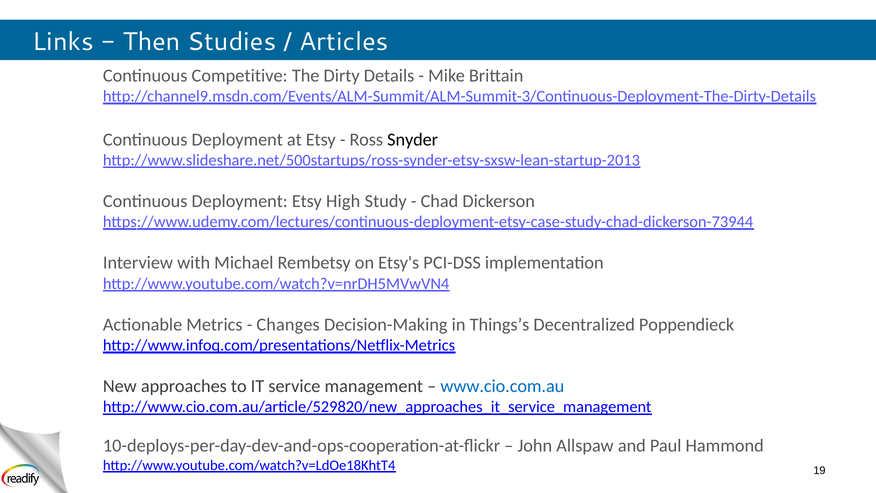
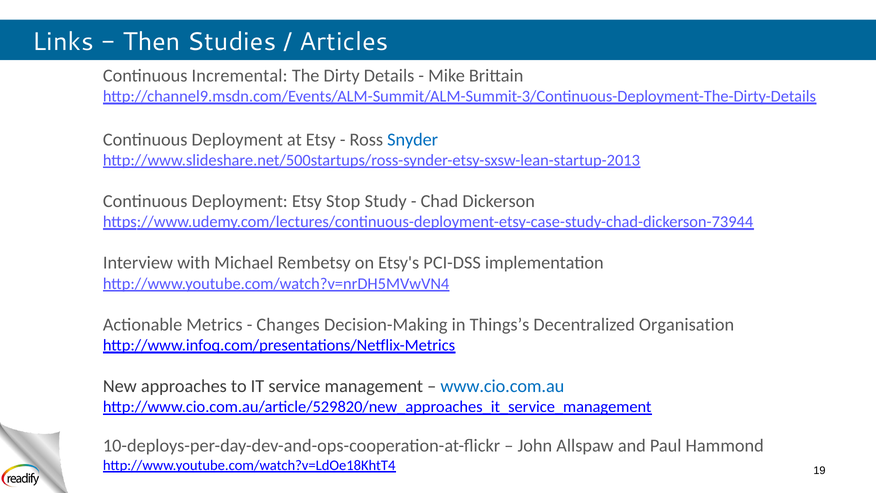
Competitive: Competitive -> Incremental (240, 76)
Snyder colour: black -> blue (413, 139)
High: High -> Stop (343, 201)
Poppendieck: Poppendieck -> Organisation (687, 324)
